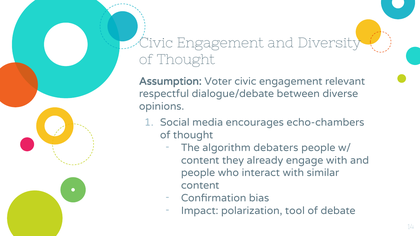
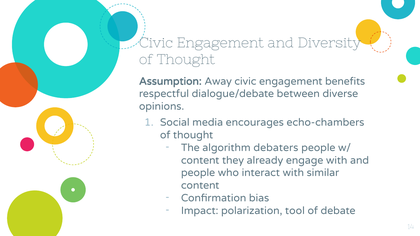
Voter: Voter -> Away (218, 81)
relevant: relevant -> benefits (345, 81)
